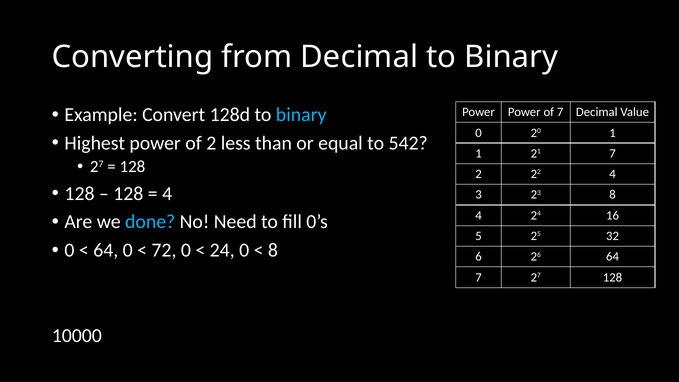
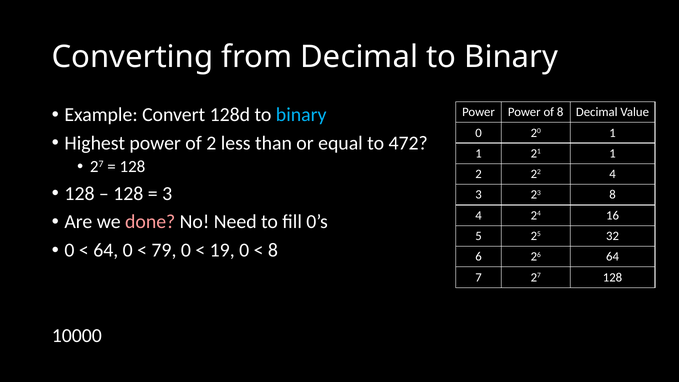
of 7: 7 -> 8 (560, 112)
542: 542 -> 472 (408, 143)
21 7: 7 -> 1 (613, 153)
4: 4 -> 3 (167, 193)
done colour: light blue -> pink (150, 222)
72: 72 -> 79 (164, 250)
24: 24 -> 19 (222, 250)
